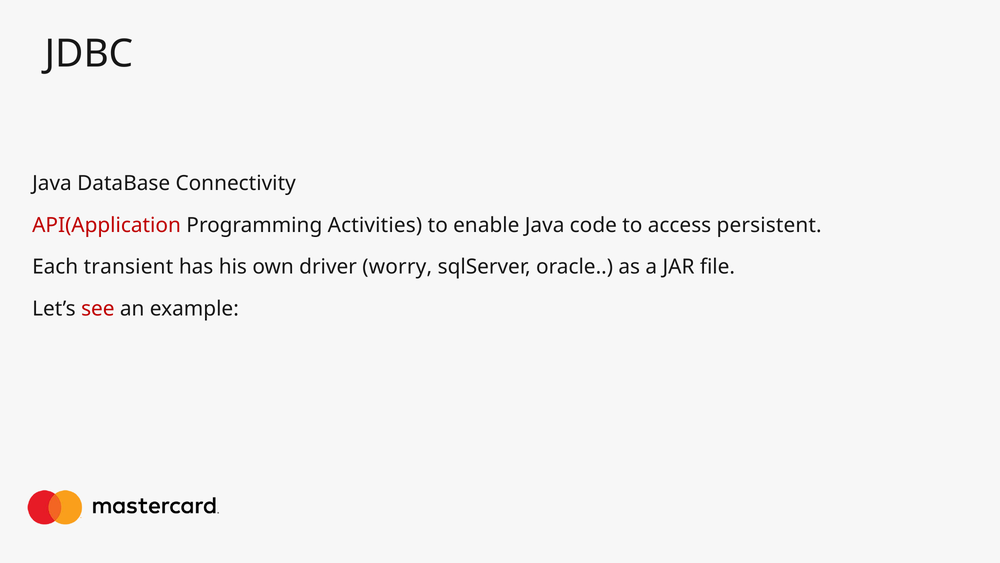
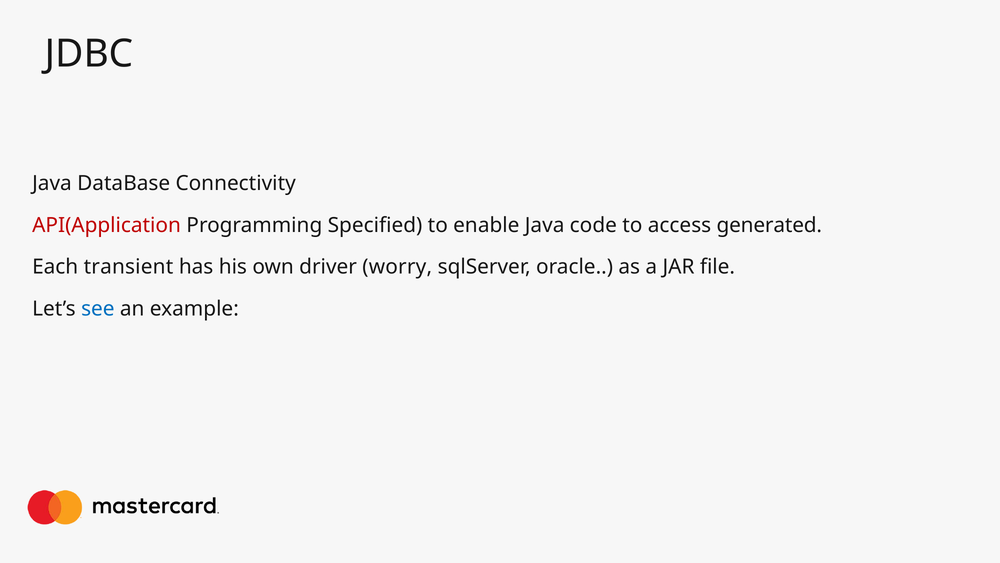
Activities: Activities -> Specified (375, 225)
persistent: persistent -> generated (769, 225)
see colour: red -> blue (98, 308)
